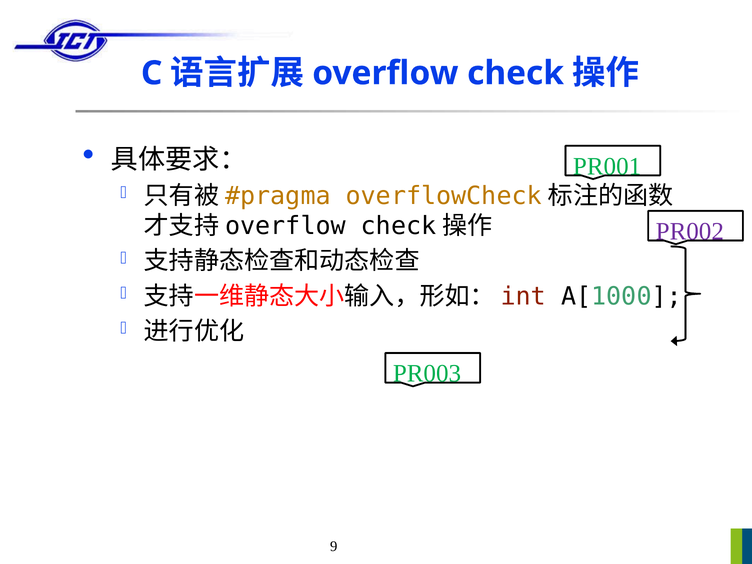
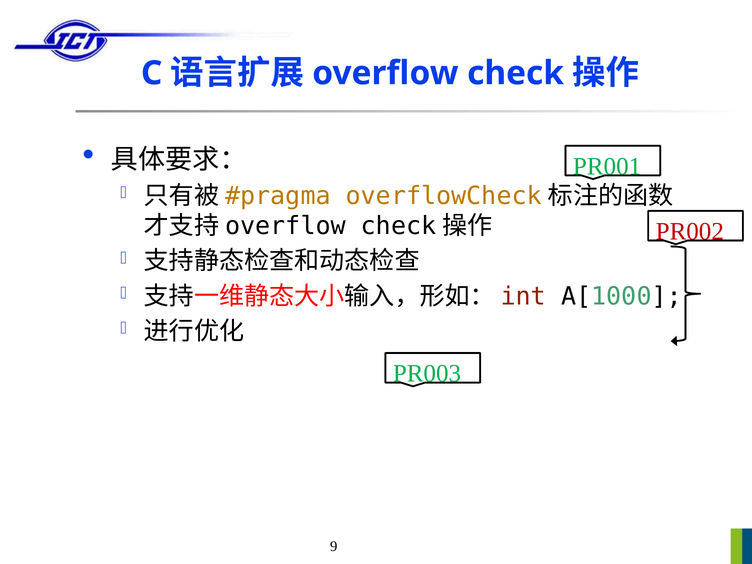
PR002 colour: purple -> red (690, 231)
